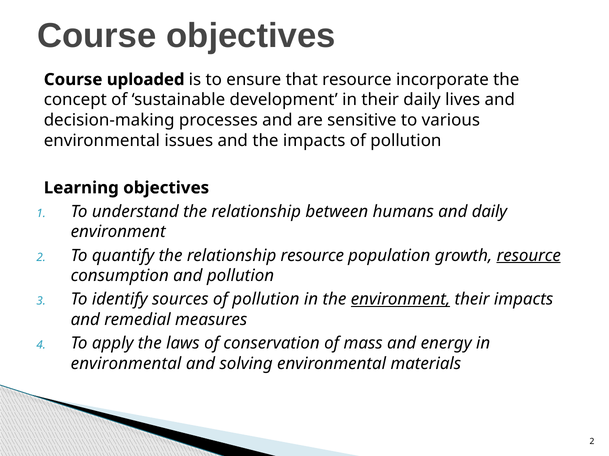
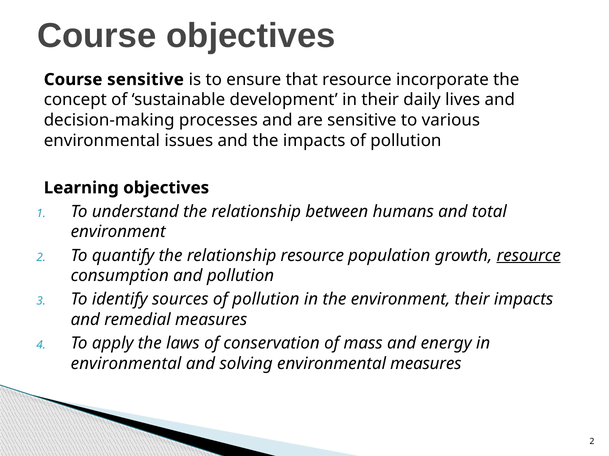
Course uploaded: uploaded -> sensitive (145, 80)
and daily: daily -> total (489, 212)
environment underline: present -> none (401, 300)
environmental materials: materials -> measures (426, 364)
